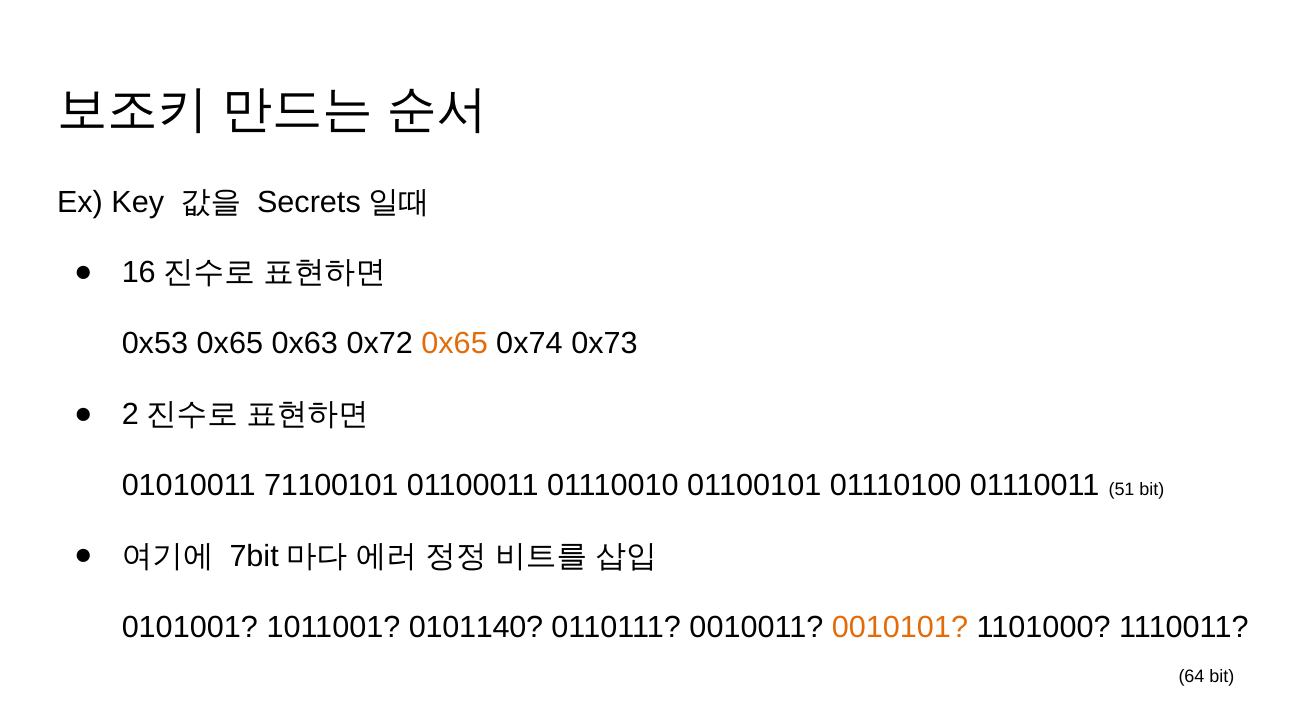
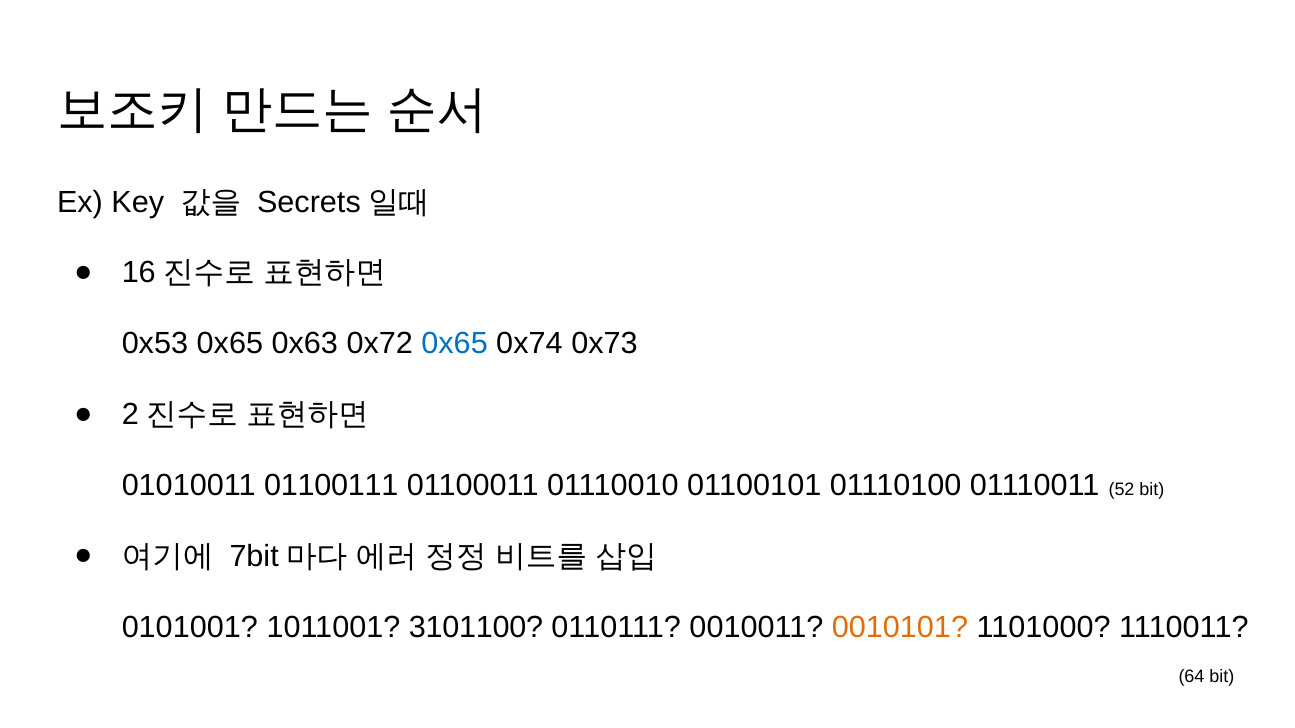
0x65 colour: orange -> blue (455, 344)
71100101: 71100101 -> 01100111 (331, 486)
51: 51 -> 52 (1122, 490)
0101140: 0101140 -> 3101100 (476, 628)
